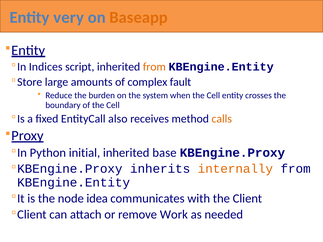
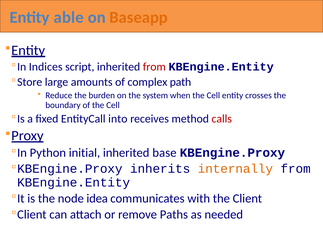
very: very -> able (69, 17)
from colour: orange -> red (154, 67)
fault: fault -> path (180, 82)
also: also -> into (118, 119)
calls colour: orange -> red (222, 119)
Work: Work -> Paths (174, 215)
